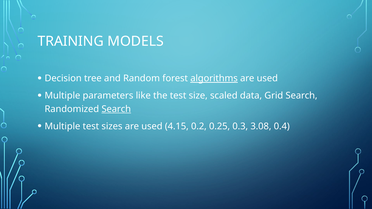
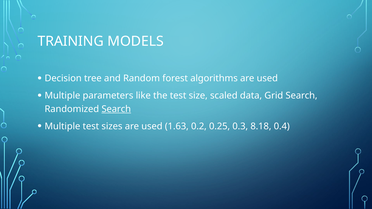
algorithms underline: present -> none (214, 78)
4.15: 4.15 -> 1.63 (177, 126)
3.08: 3.08 -> 8.18 (261, 126)
